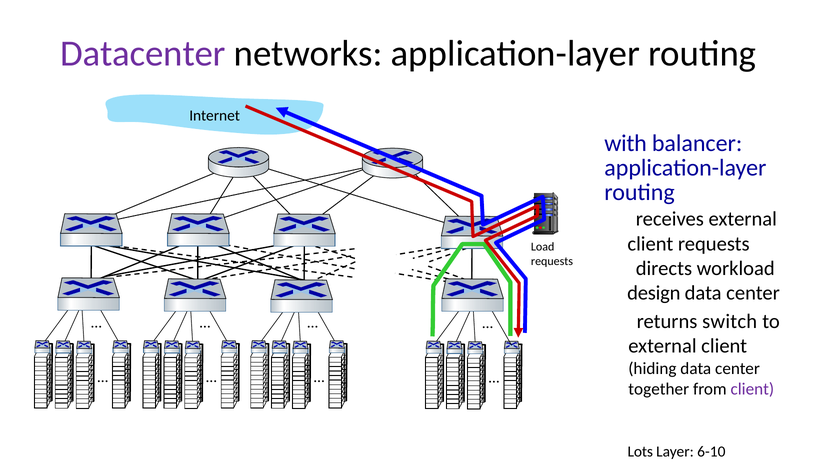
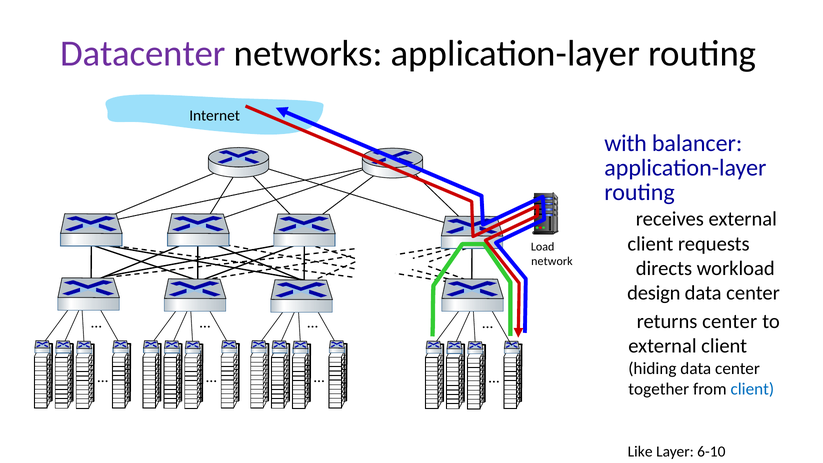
requests: requests -> network (552, 261)
switch: switch -> center (730, 321)
client colour: purple -> blue (752, 389)
Lots: Lots -> Like (640, 452)
